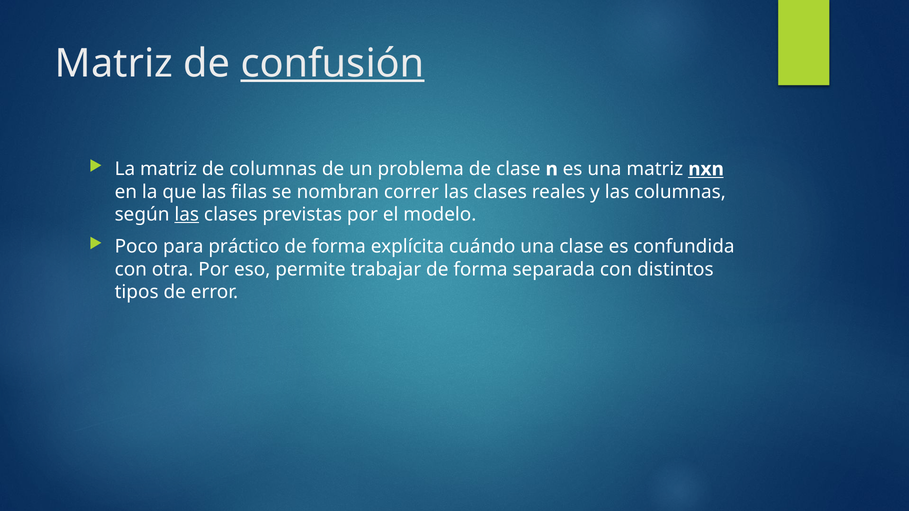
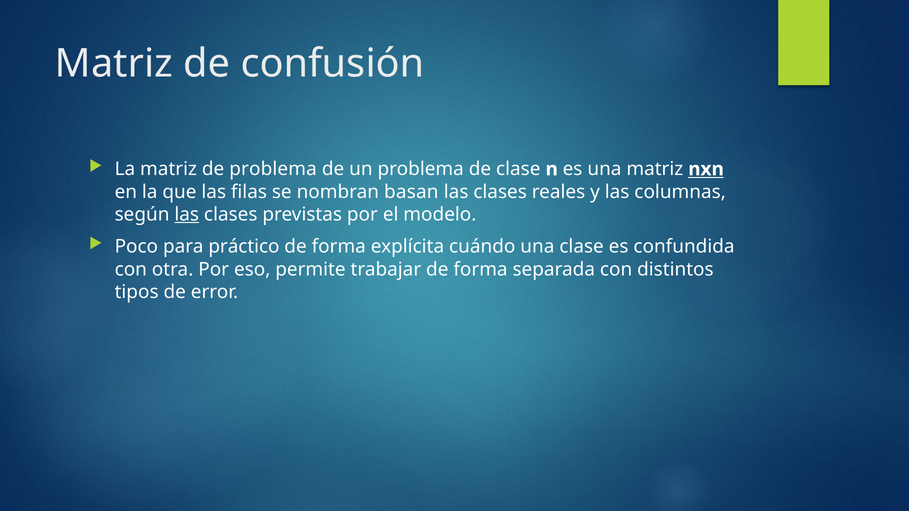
confusión underline: present -> none (332, 64)
de columnas: columnas -> problema (273, 169)
correr: correr -> basan (411, 192)
